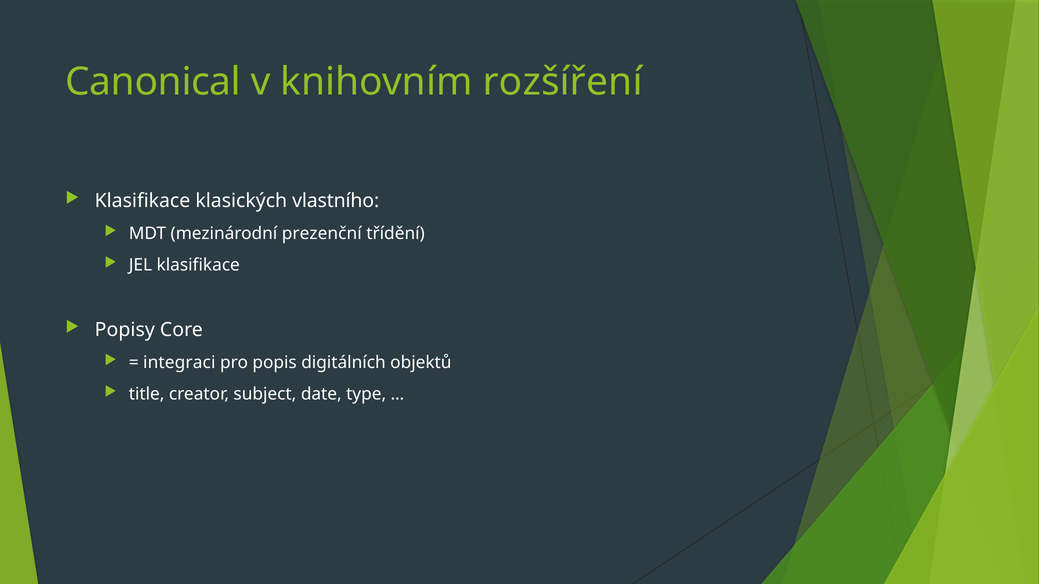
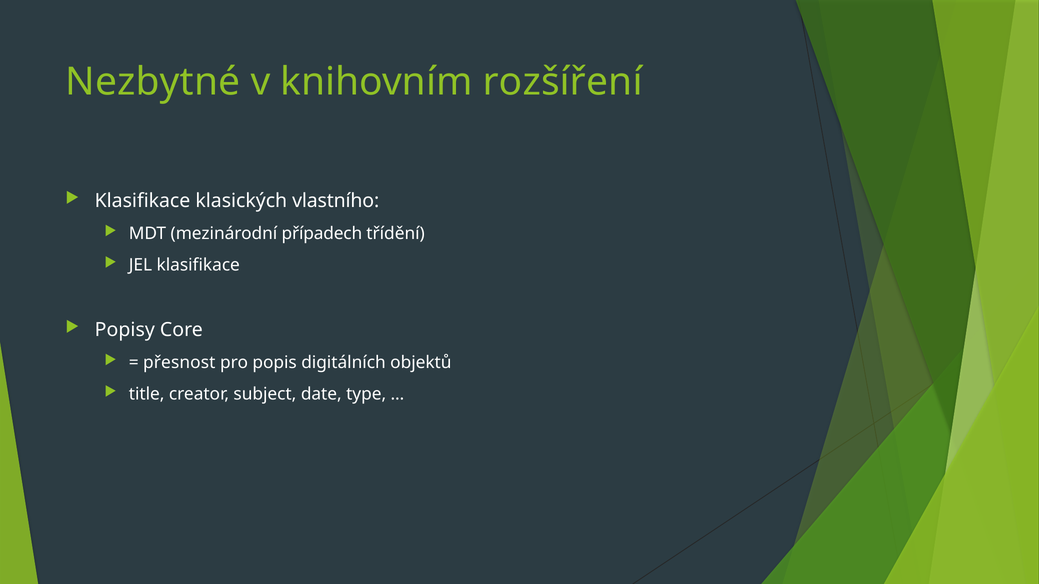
Canonical: Canonical -> Nezbytné (153, 82)
prezenční: prezenční -> případech (322, 234)
integraci: integraci -> přesnost (179, 363)
